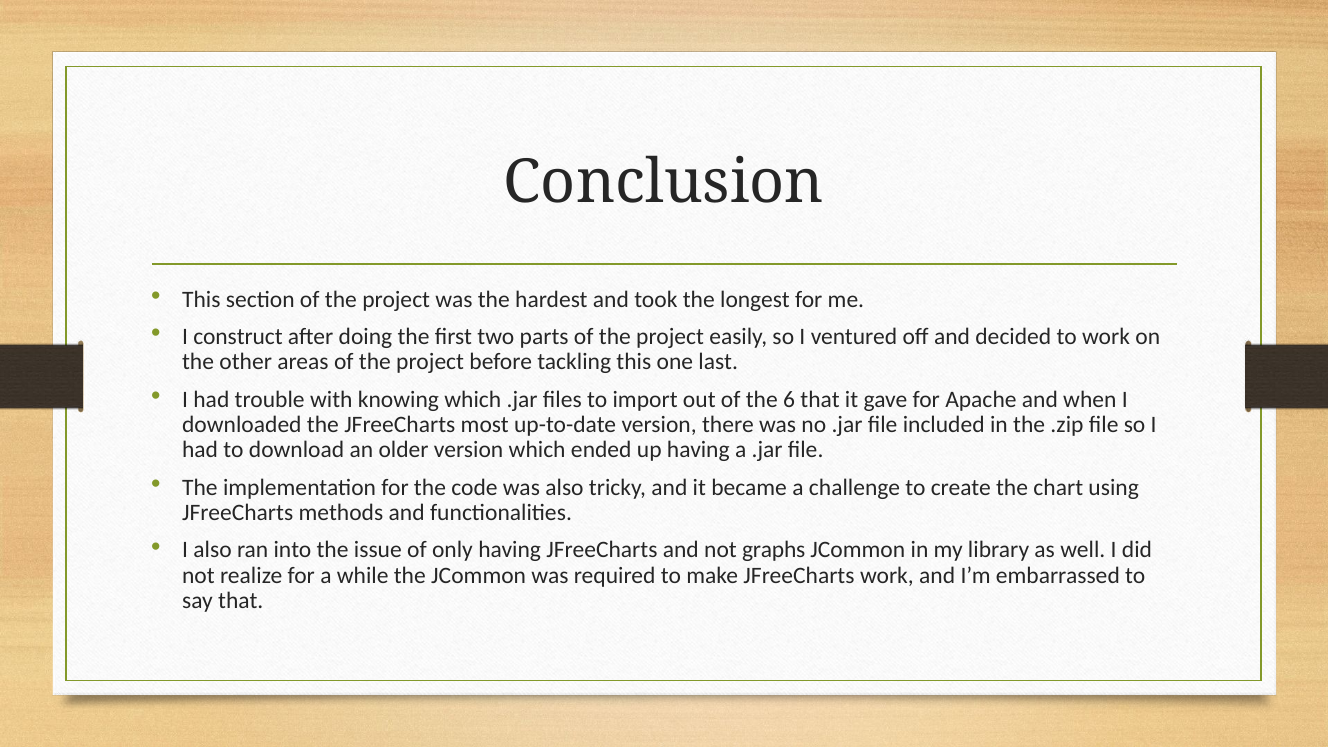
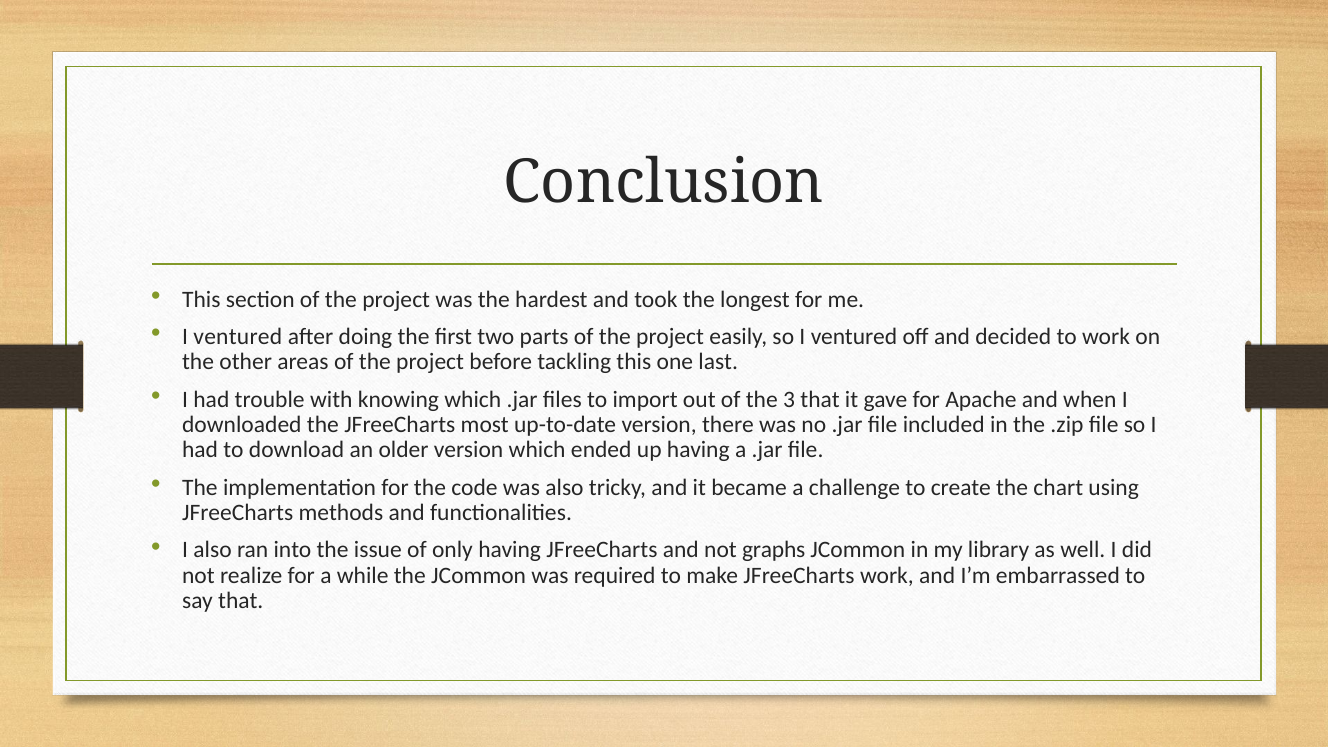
construct: construct -> ventured (238, 337)
6: 6 -> 3 (789, 399)
